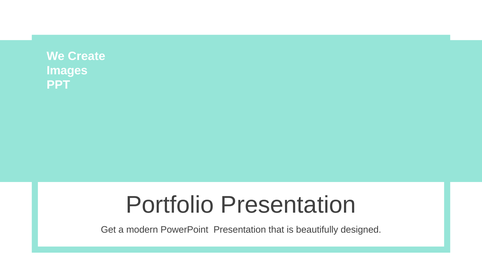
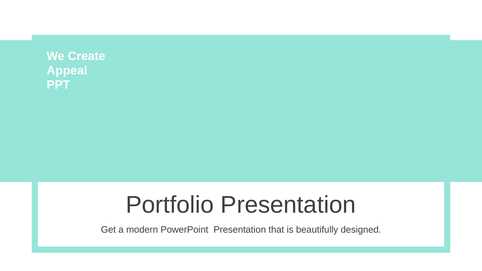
Images: Images -> Appeal (67, 71)
